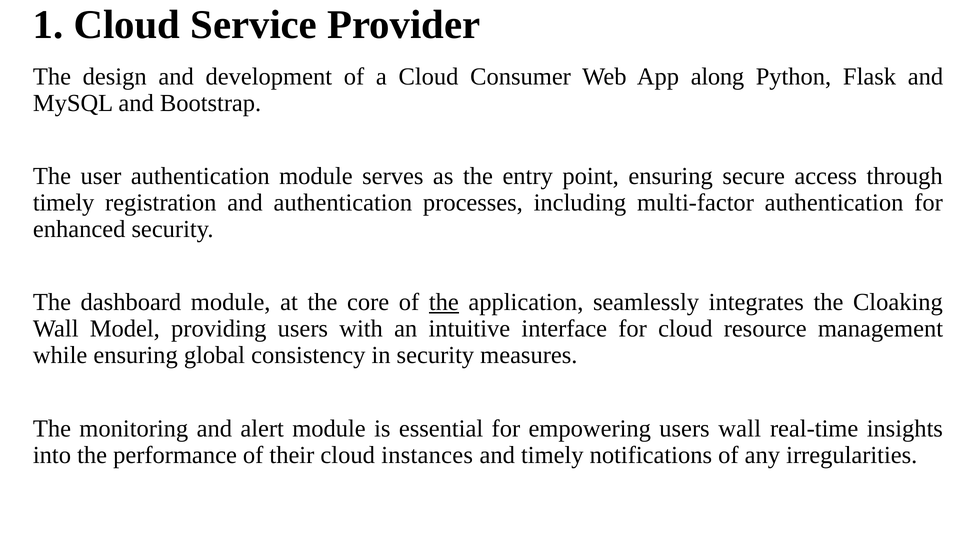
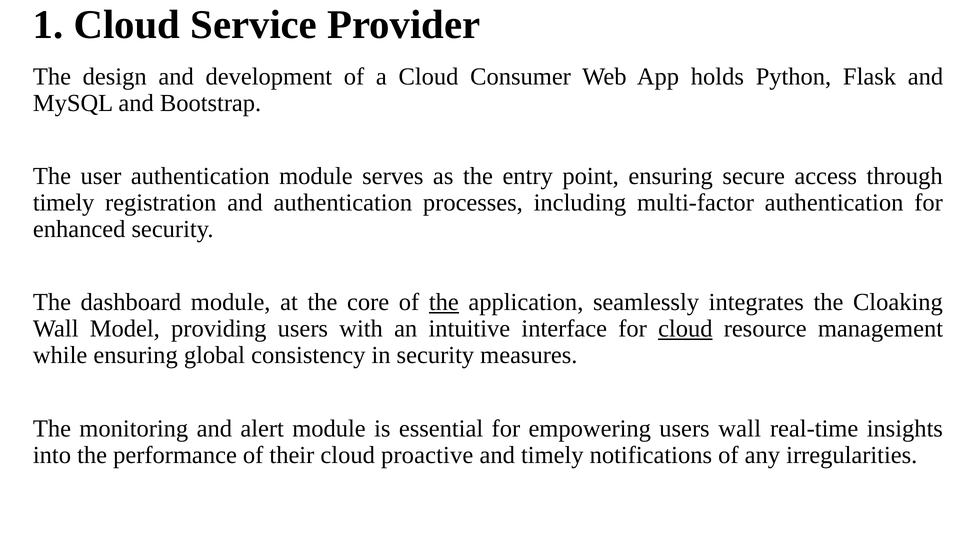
along: along -> holds (717, 77)
cloud underline: none -> present (685, 329)
instances: instances -> proactive (427, 455)
